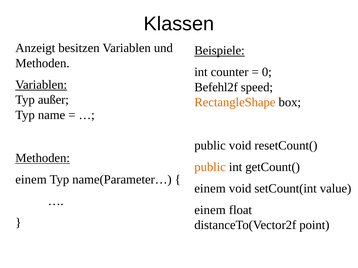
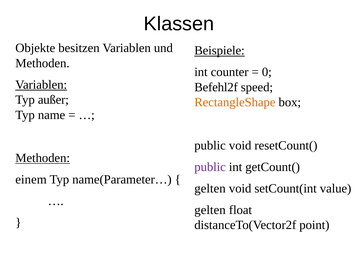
Anzeigt: Anzeigt -> Objekte (35, 48)
public colour: orange -> purple (210, 167)
einem: einem -> gelten (210, 189)
einem: einem -> gelten (210, 210)
